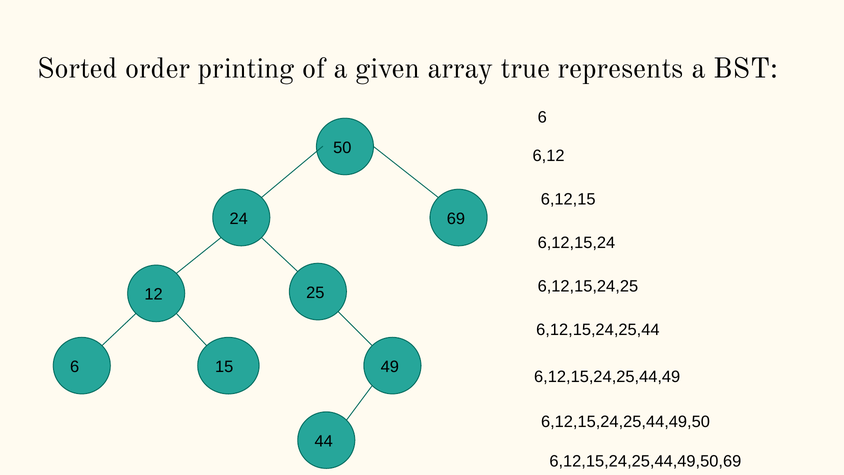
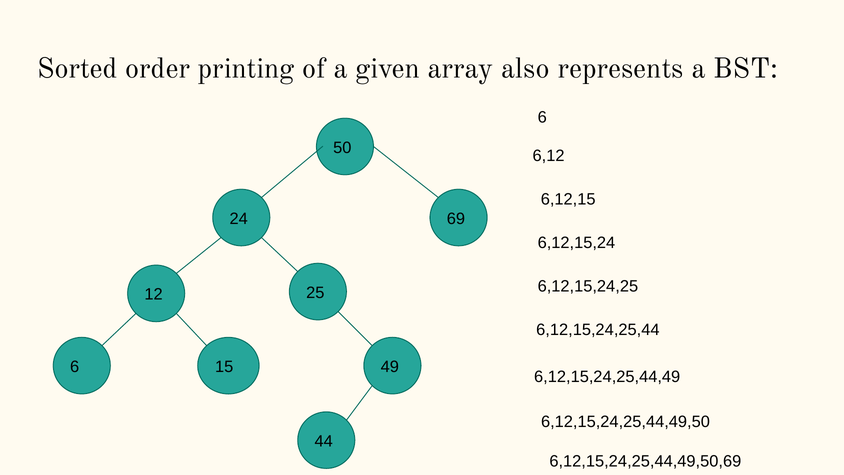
true: true -> also (525, 68)
